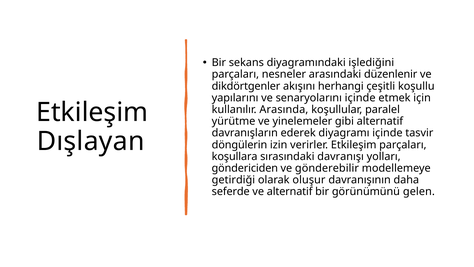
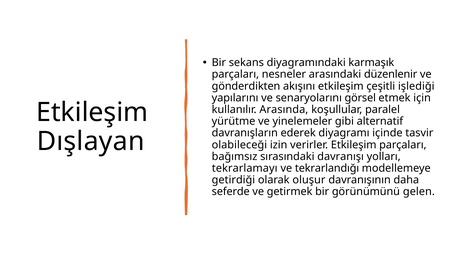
işlediğini: işlediğini -> karmaşık (371, 63)
dikdörtgenler: dikdörtgenler -> gönderdikten (246, 86)
akışını herhangi: herhangi -> etkileşim (341, 86)
koşullu: koşullu -> işlediği (416, 86)
senaryolarını içinde: içinde -> görsel (360, 98)
döngülerin: döngülerin -> olabileceği (239, 145)
koşullara: koşullara -> bağımsız (235, 156)
göndericiden: göndericiden -> tekrarlamayı (245, 168)
gönderebilir: gönderebilir -> tekrarlandığı (327, 168)
ve alternatif: alternatif -> getirmek (290, 191)
